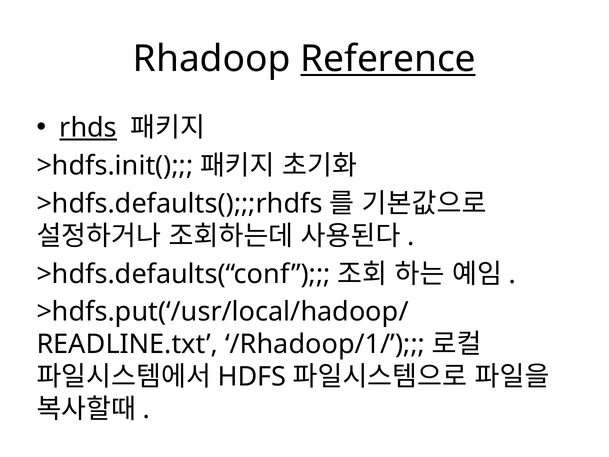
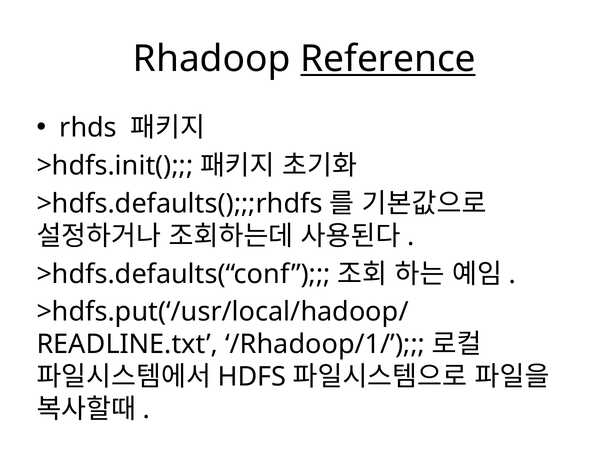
rhds underline: present -> none (88, 128)
